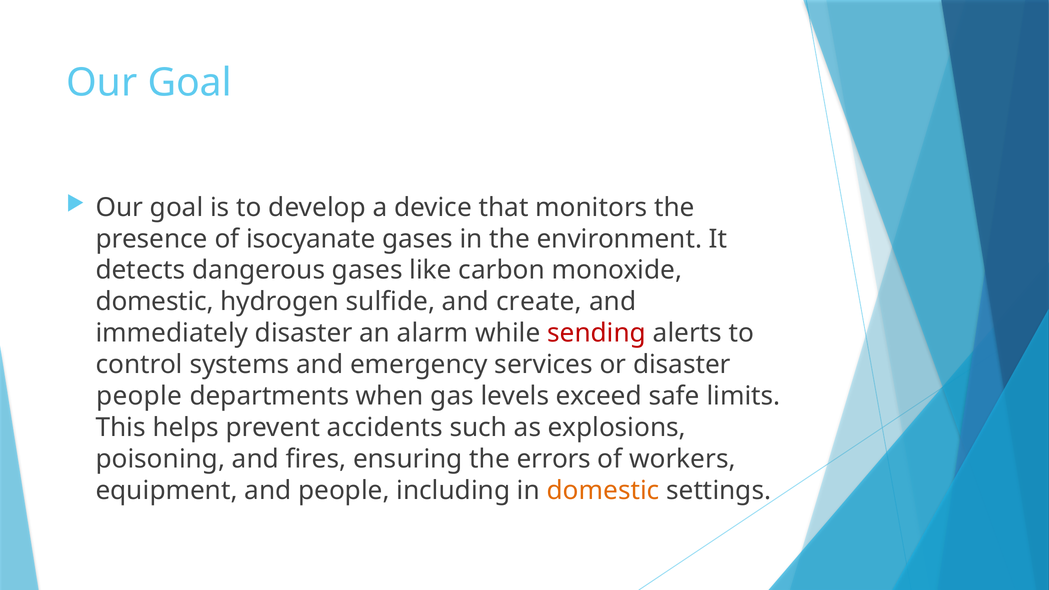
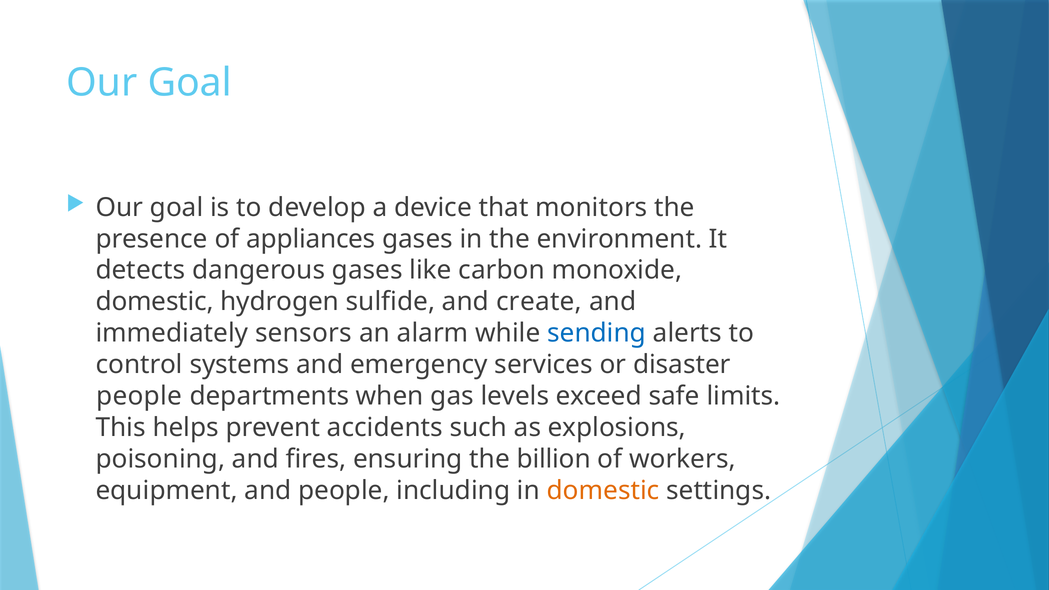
isocyanate: isocyanate -> appliances (311, 239)
immediately disaster: disaster -> sensors (304, 333)
sending colour: red -> blue (597, 333)
errors: errors -> billion (554, 459)
